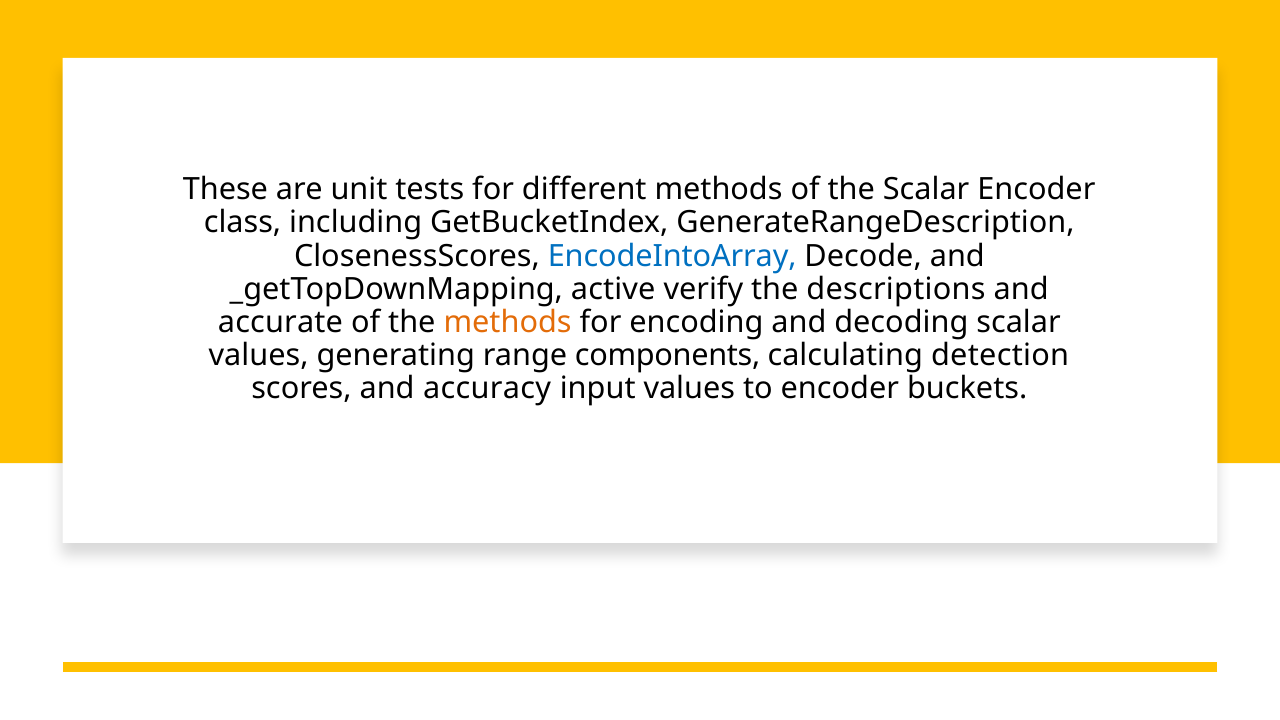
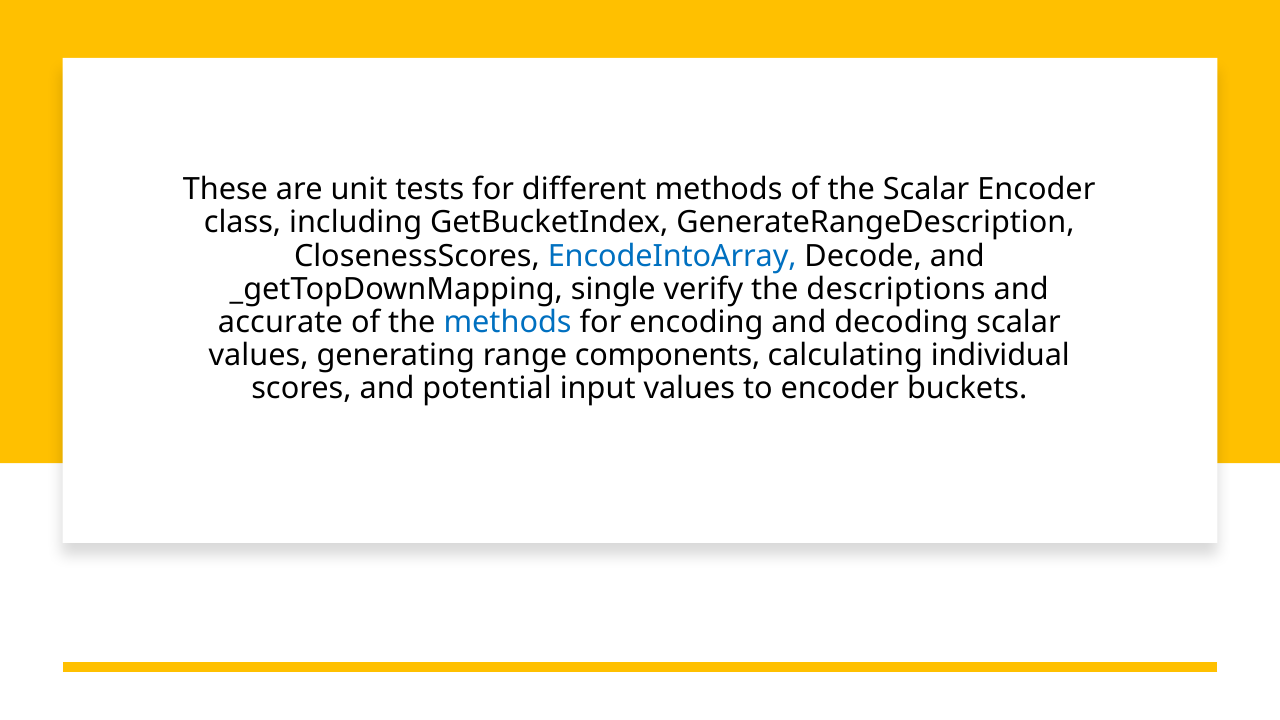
active: active -> single (613, 289)
methods colour: orange -> blue (508, 322)
detection: detection -> individual (1000, 355)
accuracy: accuracy -> potential (487, 389)
